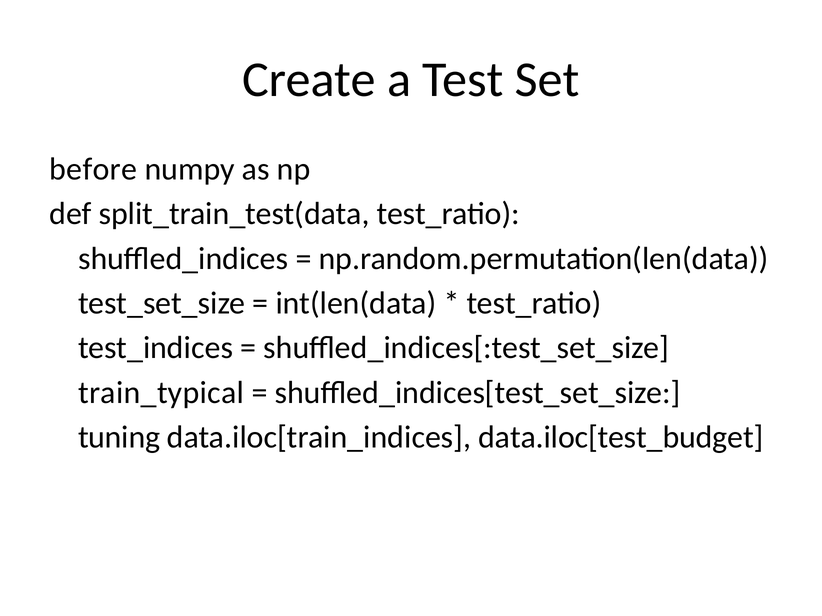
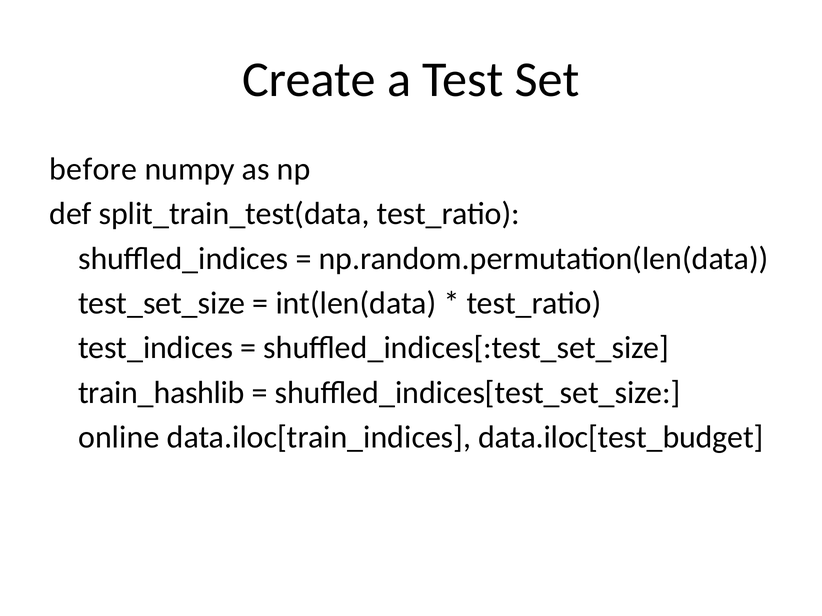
train_typical: train_typical -> train_hashlib (161, 393)
tuning: tuning -> online (119, 437)
